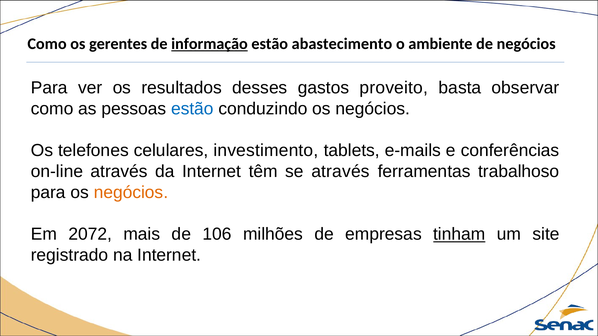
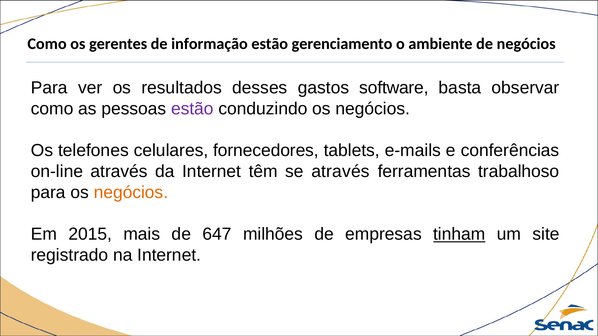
informação underline: present -> none (209, 44)
abastecimento: abastecimento -> gerenciamento (342, 44)
proveito: proveito -> software (394, 88)
estão colour: blue -> purple (192, 109)
investimento: investimento -> fornecedores (266, 151)
2072: 2072 -> 2015 (90, 234)
106: 106 -> 647 (217, 234)
